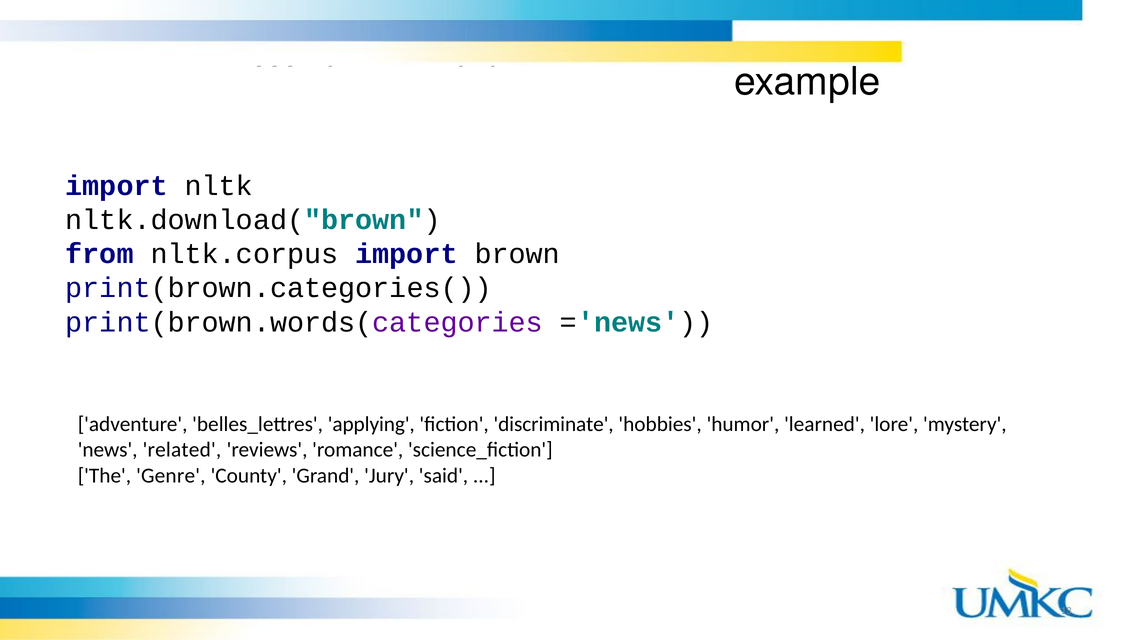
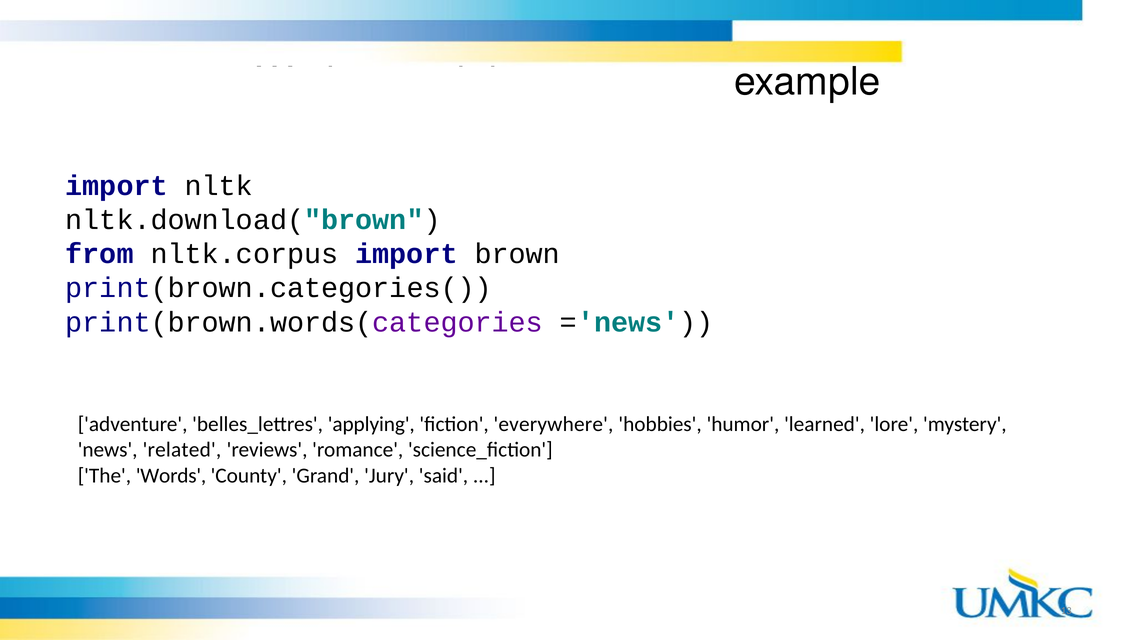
discriminate: discriminate -> everywhere (553, 424)
Genre: Genre -> Words (171, 475)
